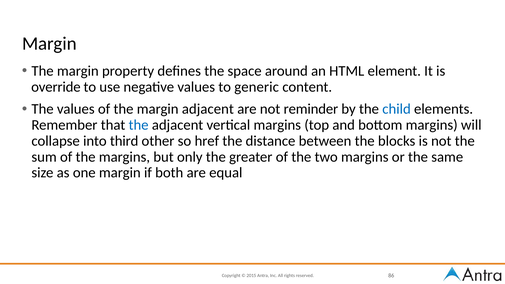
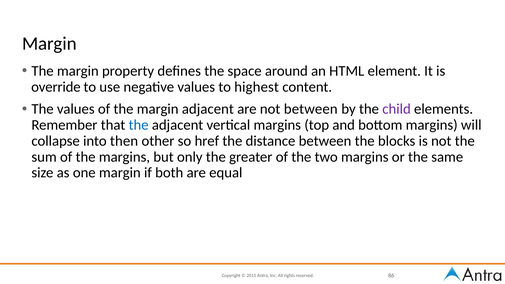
generic: generic -> highest (257, 87)
not reminder: reminder -> between (311, 109)
child colour: blue -> purple (397, 109)
third: third -> then (124, 141)
